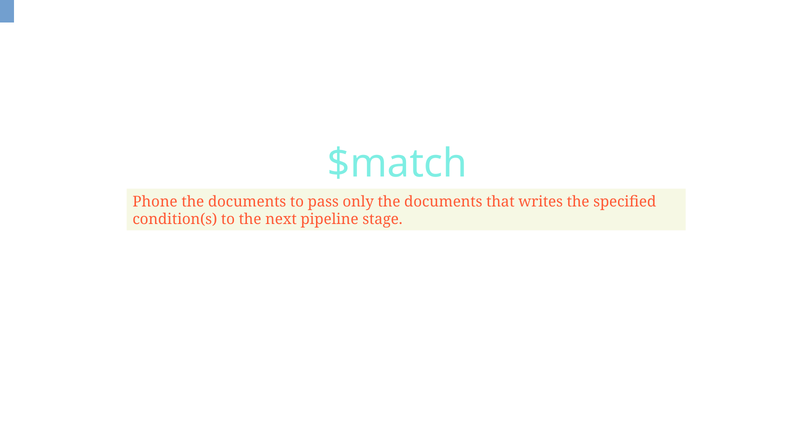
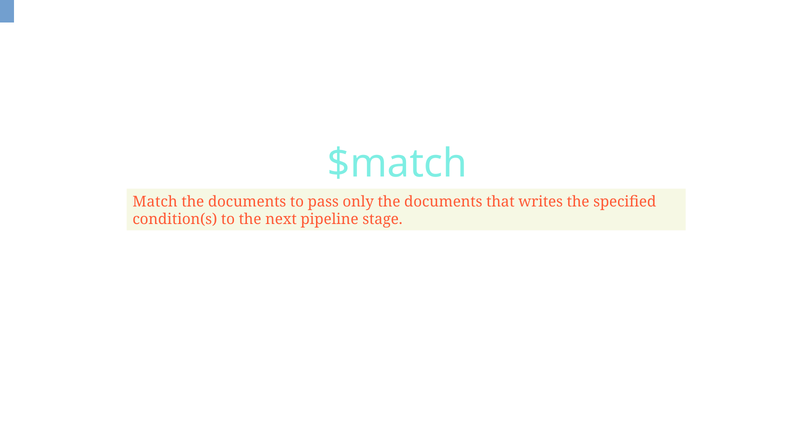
Phone: Phone -> Match (155, 202)
